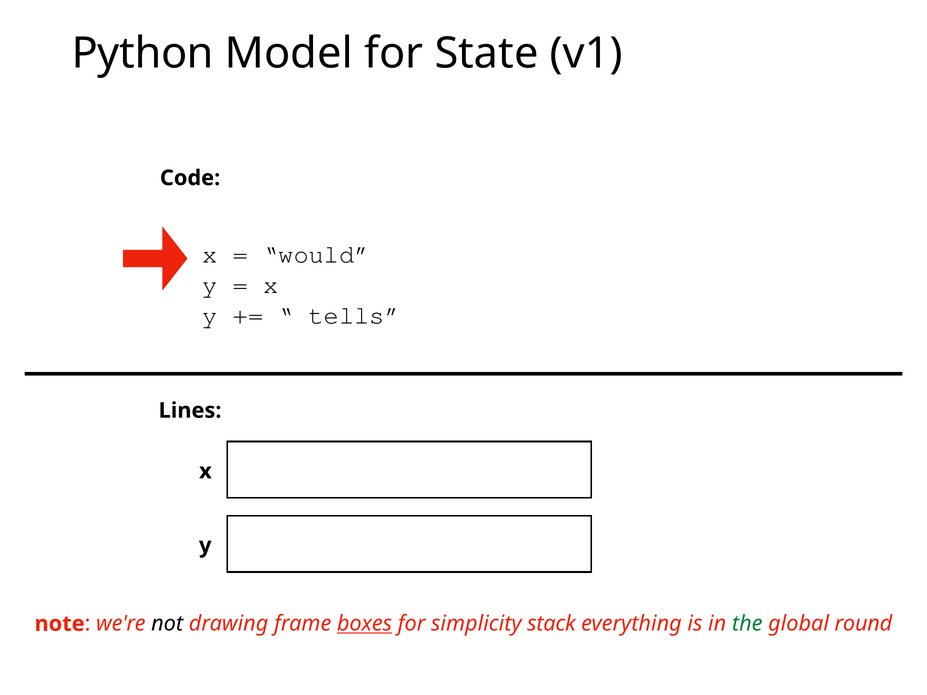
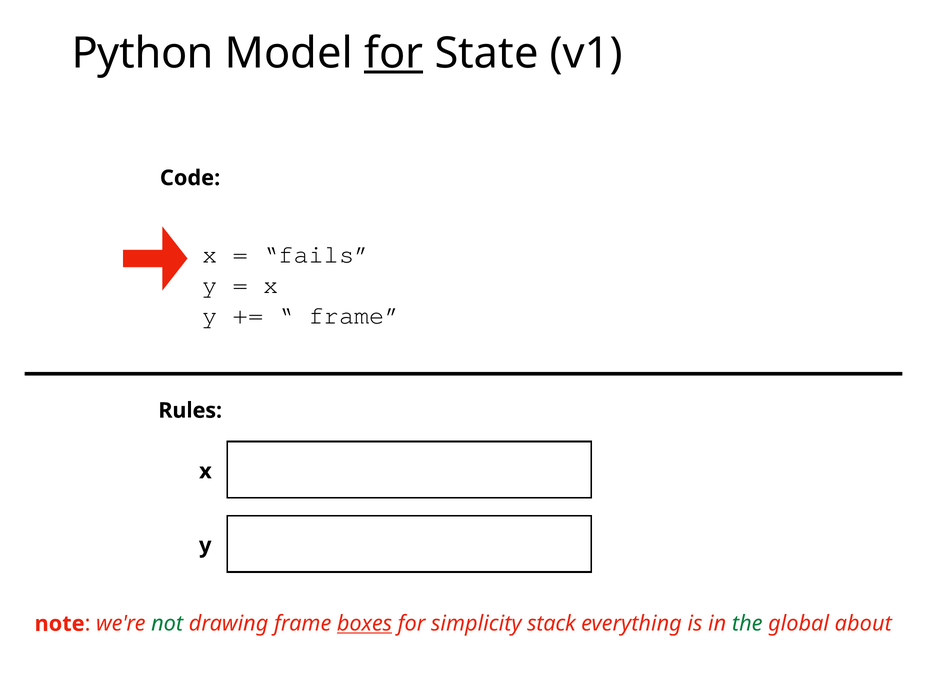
for underline: none -> present (394, 53)
would: would -> fails (316, 255)
tells: tells -> frame (354, 315)
Lines: Lines -> Rules (190, 411)
not colour: black -> green (167, 624)
round: round -> about (863, 624)
